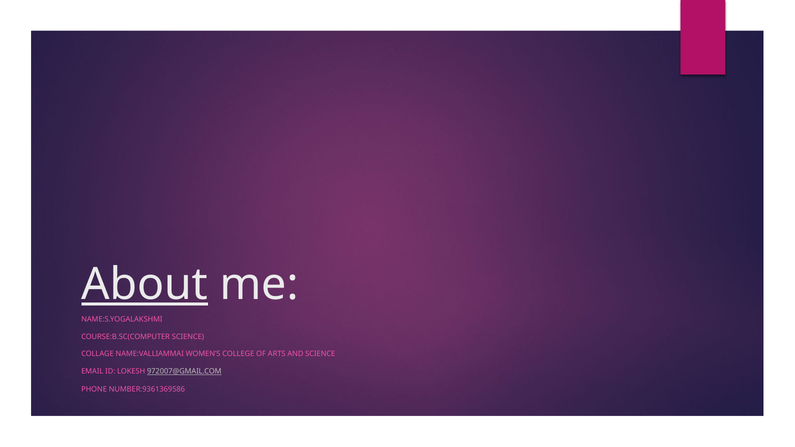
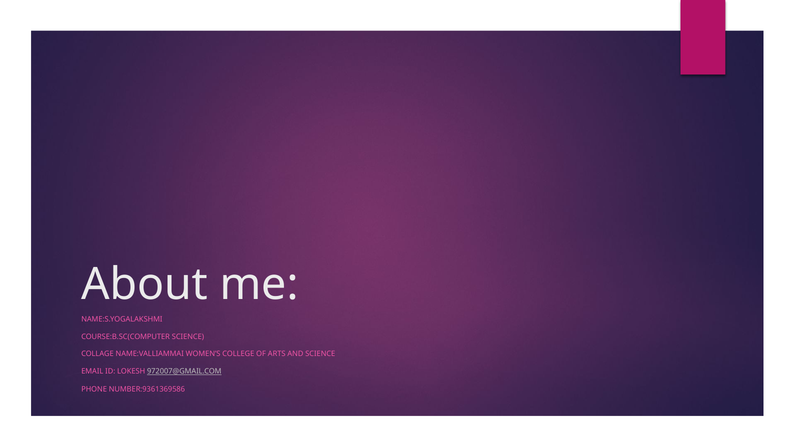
About underline: present -> none (145, 285)
